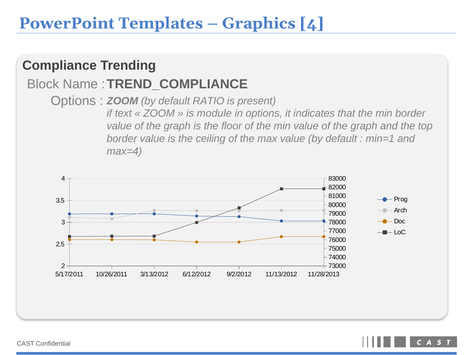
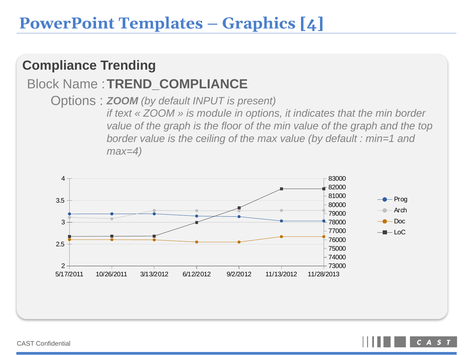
RATIO: RATIO -> INPUT (208, 101)
